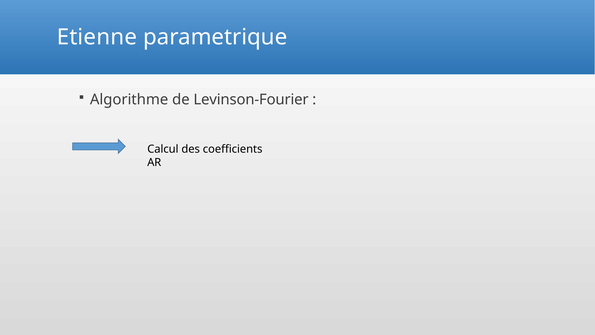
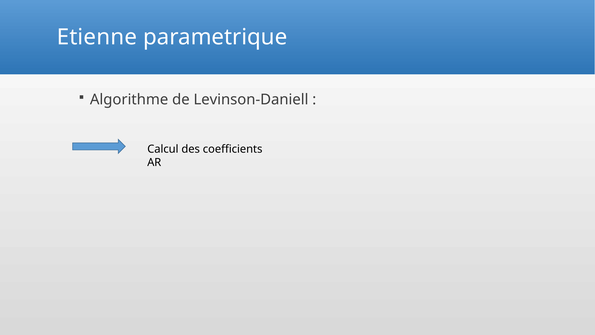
Levinson-Fourier: Levinson-Fourier -> Levinson-Daniell (251, 99)
